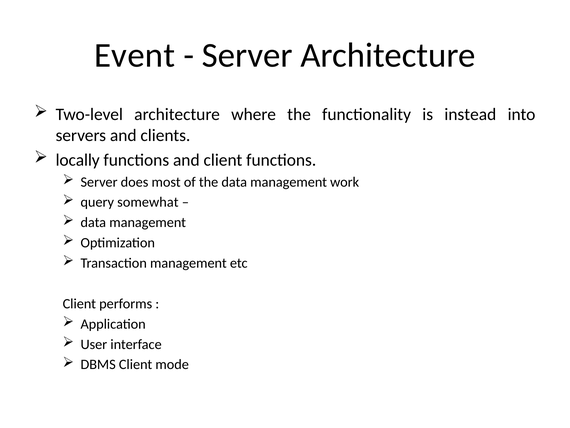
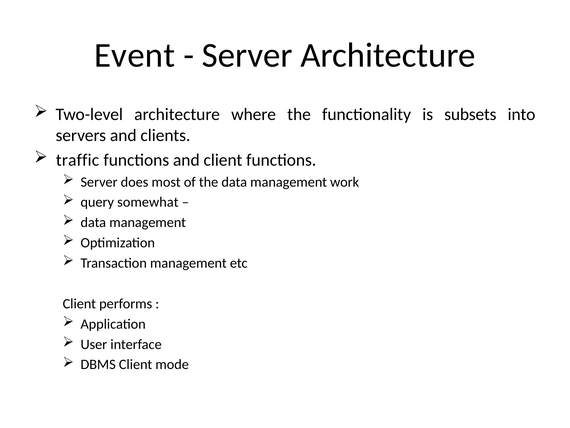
instead: instead -> subsets (470, 114)
locally: locally -> traffic (78, 160)
